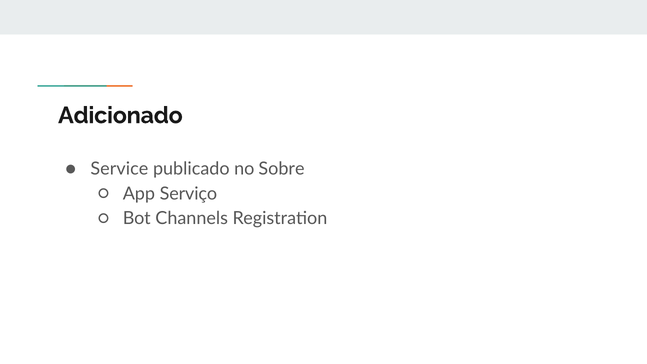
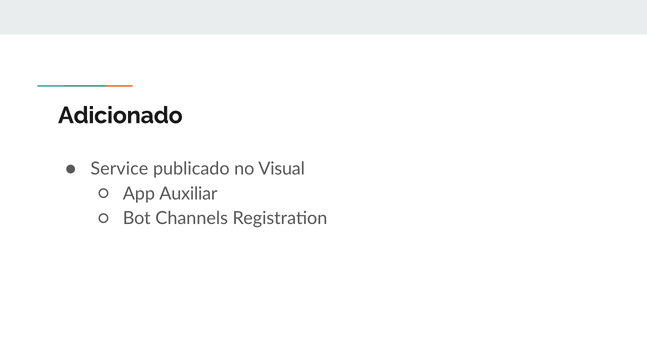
Sobre: Sobre -> Visual (282, 169)
Serviço: Serviço -> Auxiliar (188, 194)
